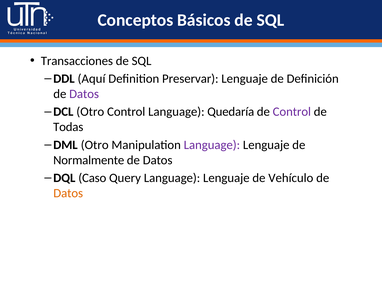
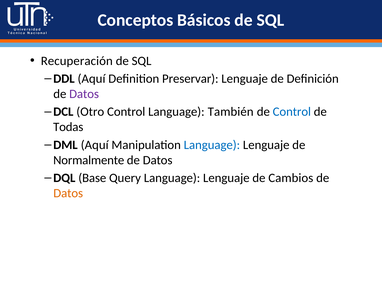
Transacciones: Transacciones -> Recuperación (77, 61)
Quedaría: Quedaría -> También (231, 112)
Control colour: purple -> blue (292, 112)
DML Otro: Otro -> Aquí (95, 145)
Language colour: purple -> blue (212, 145)
Caso: Caso -> Base (92, 178)
Vehículo: Vehículo -> Cambios (291, 178)
